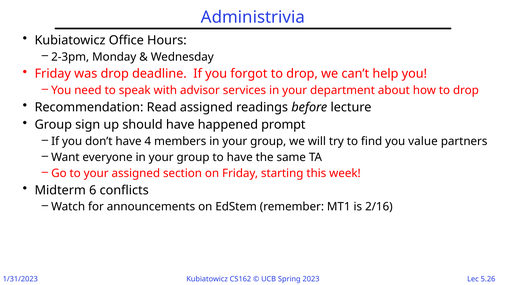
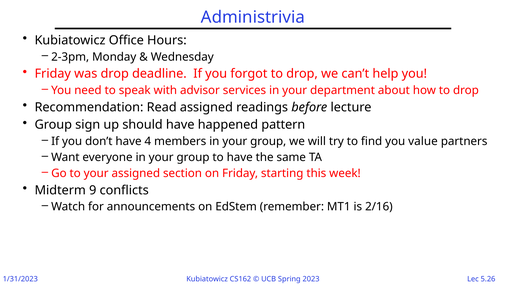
prompt: prompt -> pattern (283, 125)
6: 6 -> 9 (93, 190)
